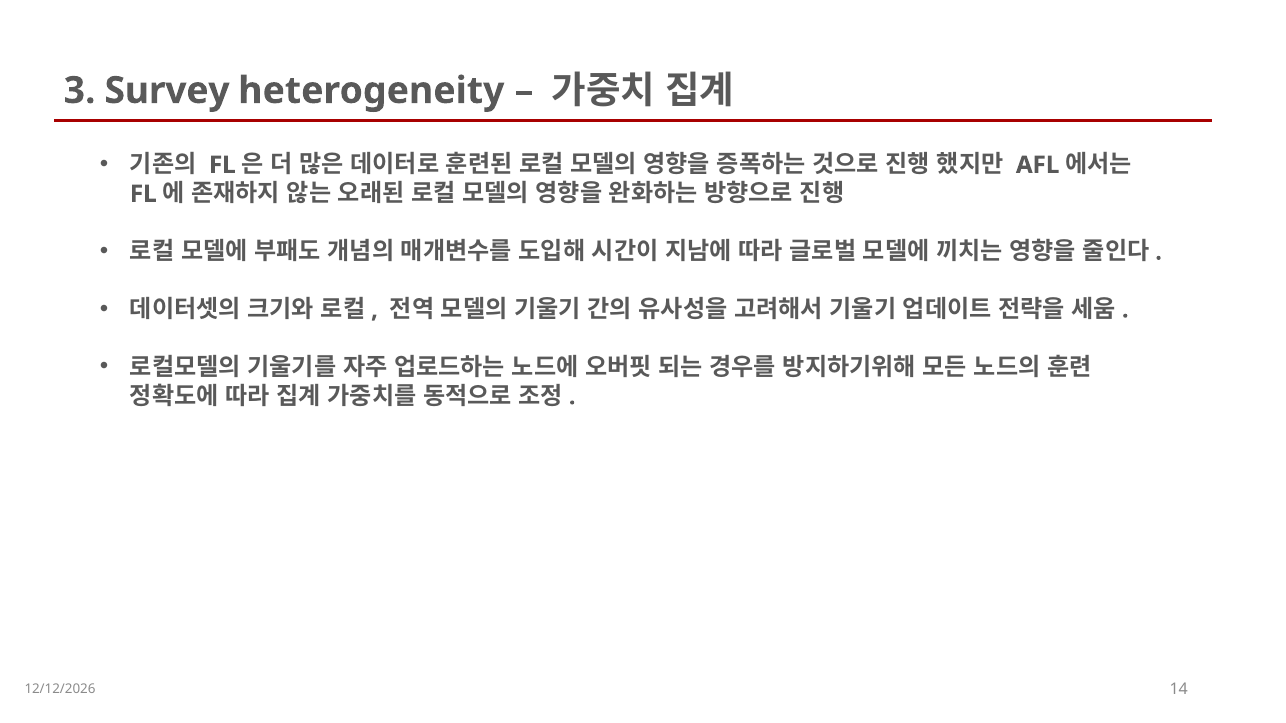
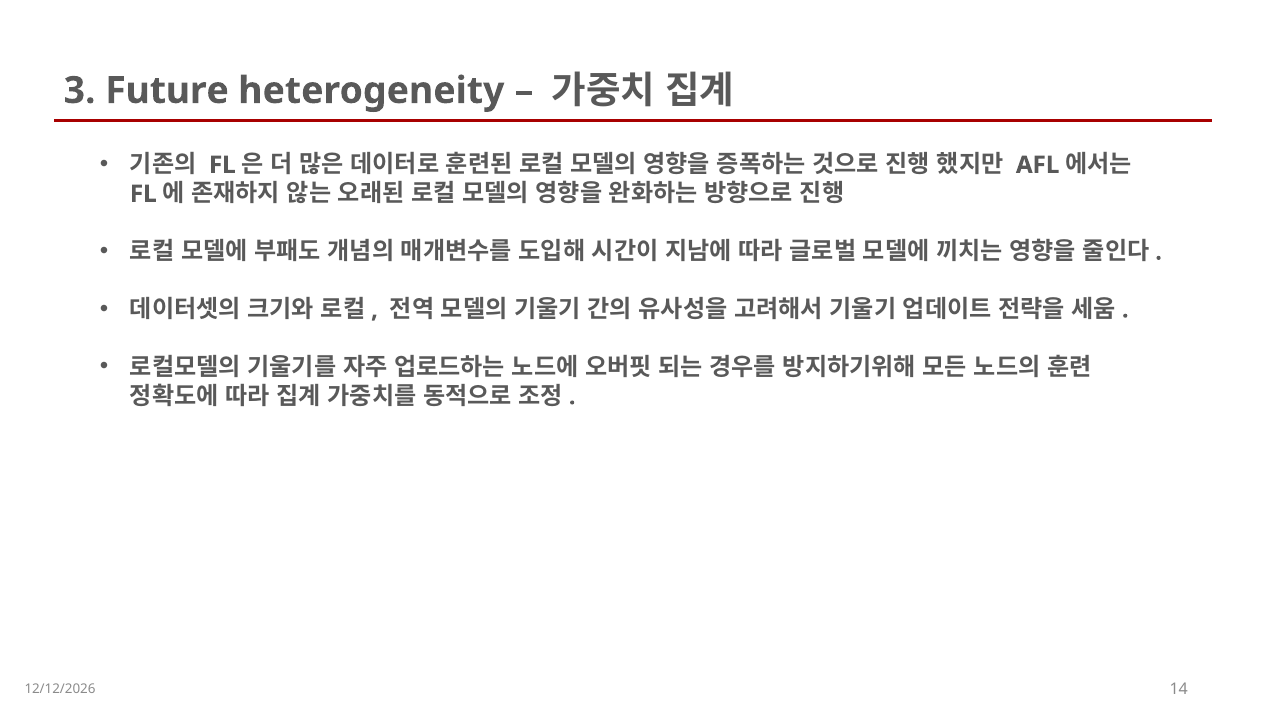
Survey: Survey -> Future (167, 91)
